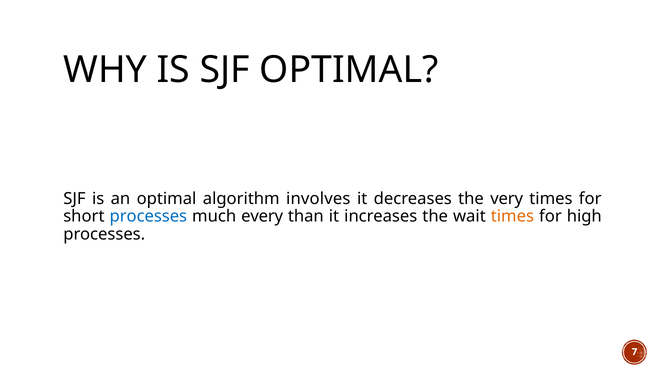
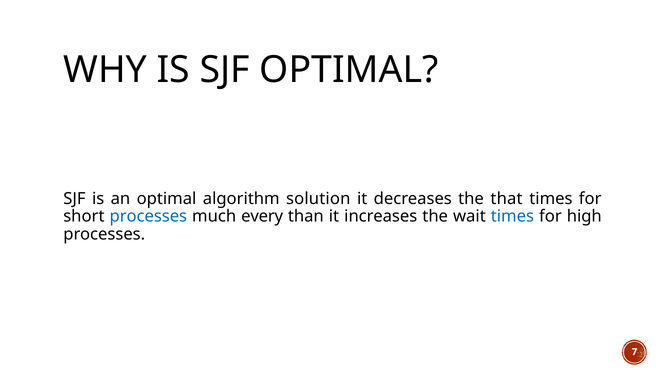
involves: involves -> solution (318, 199)
very: very -> that (507, 199)
times colour: orange -> blue (512, 217)
